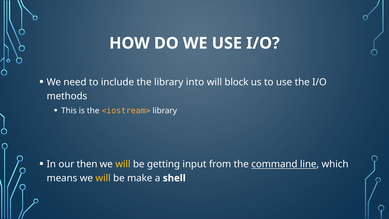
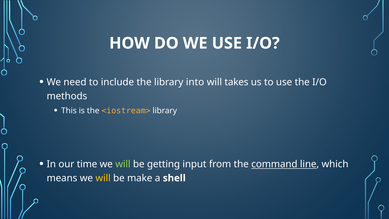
block: block -> takes (237, 82)
then: then -> time (87, 164)
will colour: yellow -> light green (123, 164)
